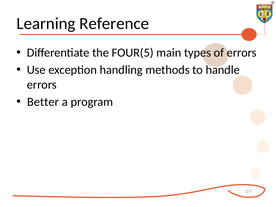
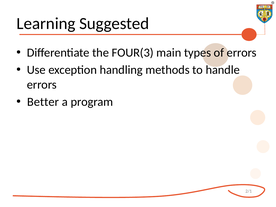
Reference: Reference -> Suggested (114, 24)
FOUR(5: FOUR(5 -> FOUR(3 (133, 53)
